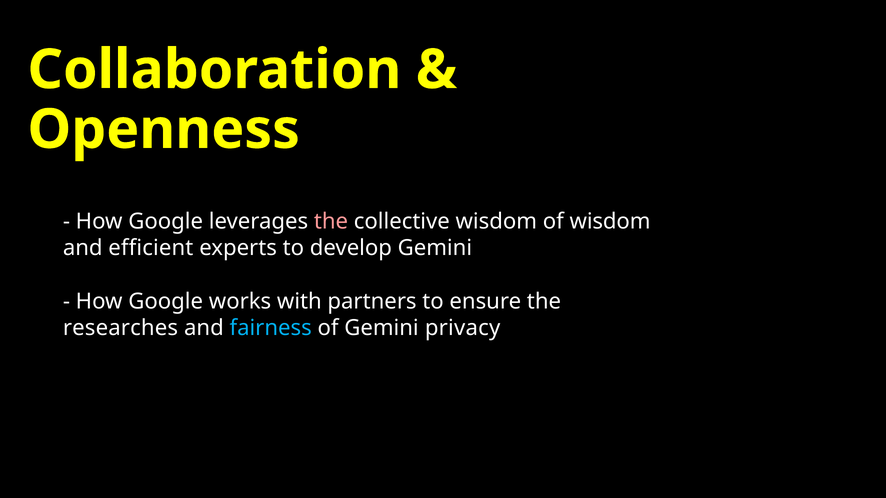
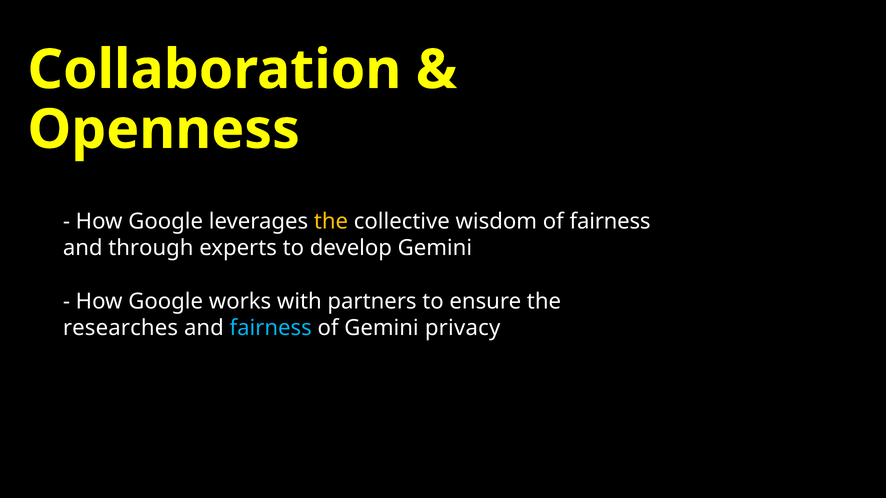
the colour: pink -> yellow (331, 222)
of wisdom: wisdom -> fairness (610, 222)
efficient: efficient -> through (151, 248)
